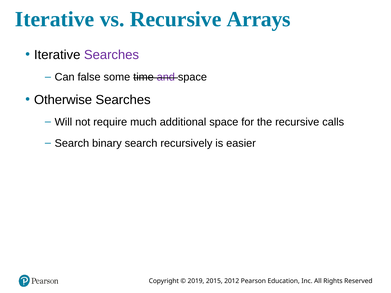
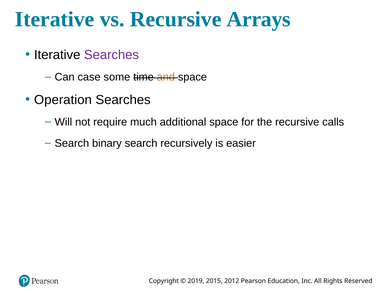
false: false -> case (89, 77)
and colour: purple -> orange (166, 77)
Otherwise: Otherwise -> Operation (63, 100)
